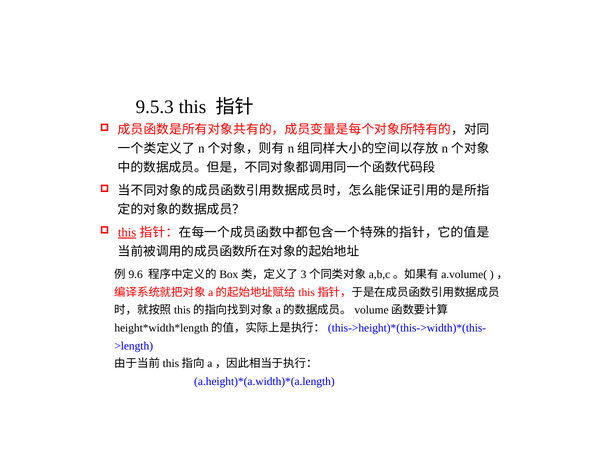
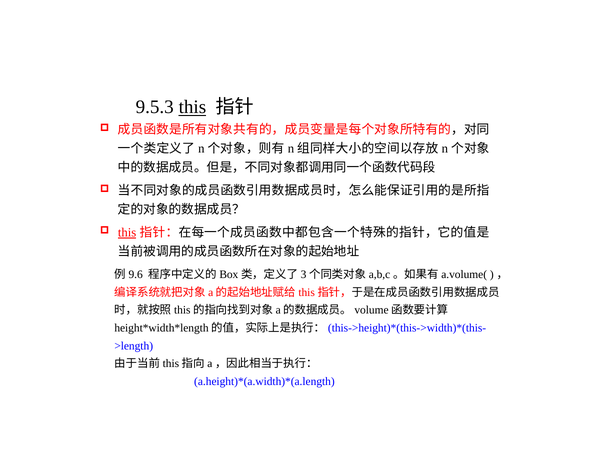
this underline: none -> present (192, 107)
